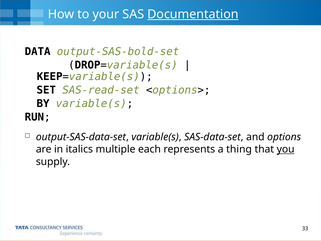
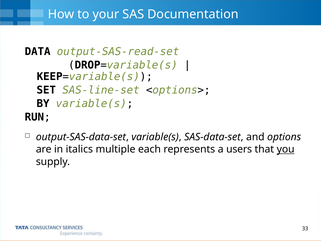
Documentation underline: present -> none (193, 14)
output-SAS-bold-set: output-SAS-bold-set -> output-SAS-read-set (118, 52)
SAS-read-set: SAS-read-set -> SAS-line-set (101, 90)
thing: thing -> users (239, 149)
